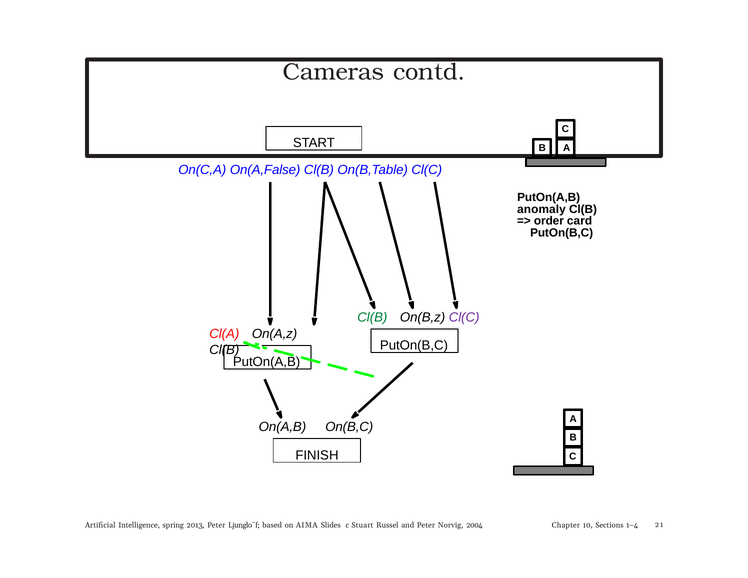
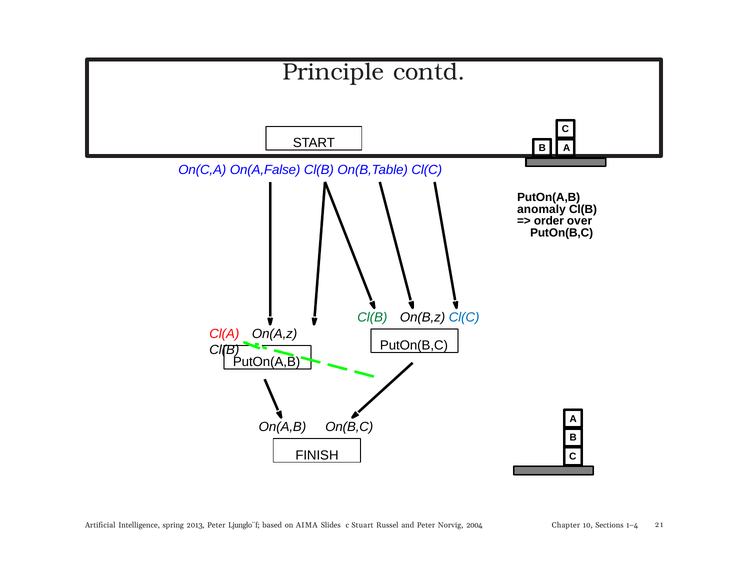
Cameras: Cameras -> Principle (333, 72)
card: card -> over (580, 221)
Cl(C colour: purple -> blue (464, 318)
